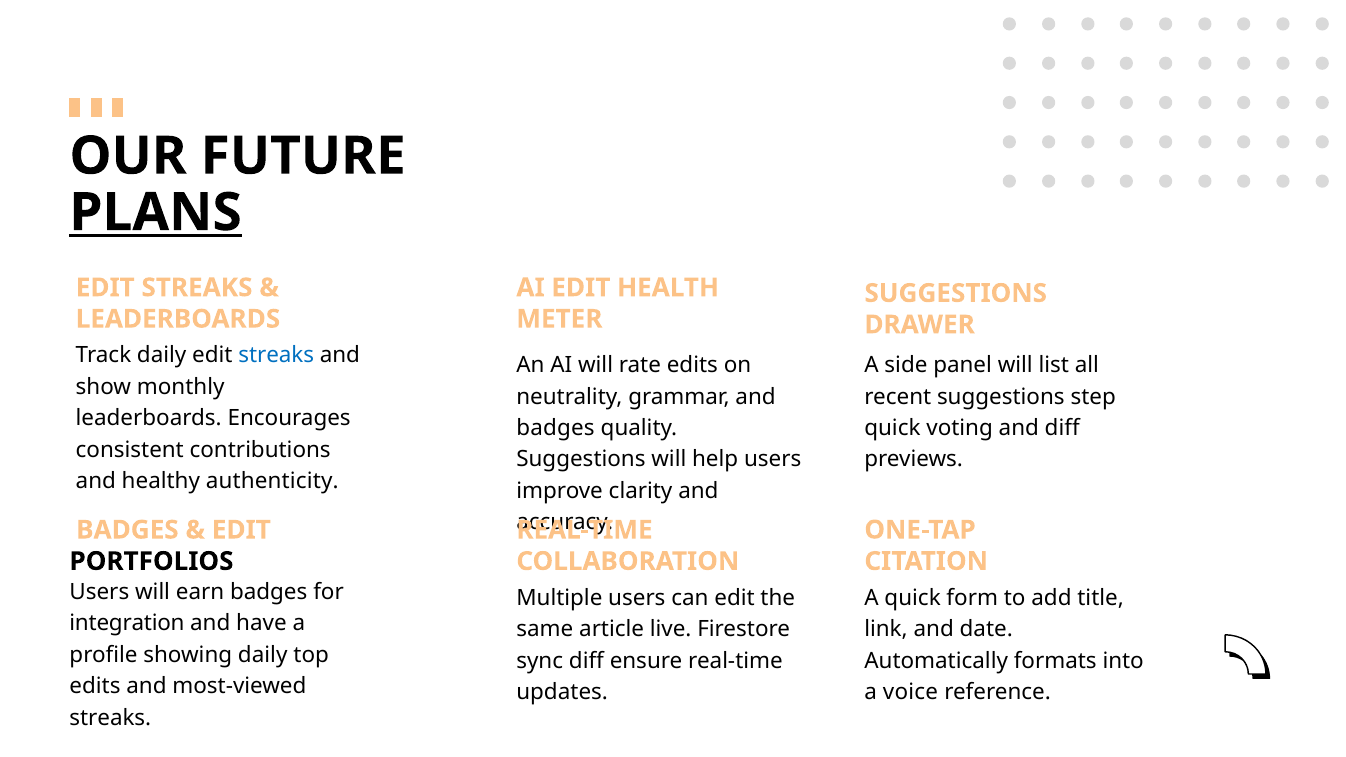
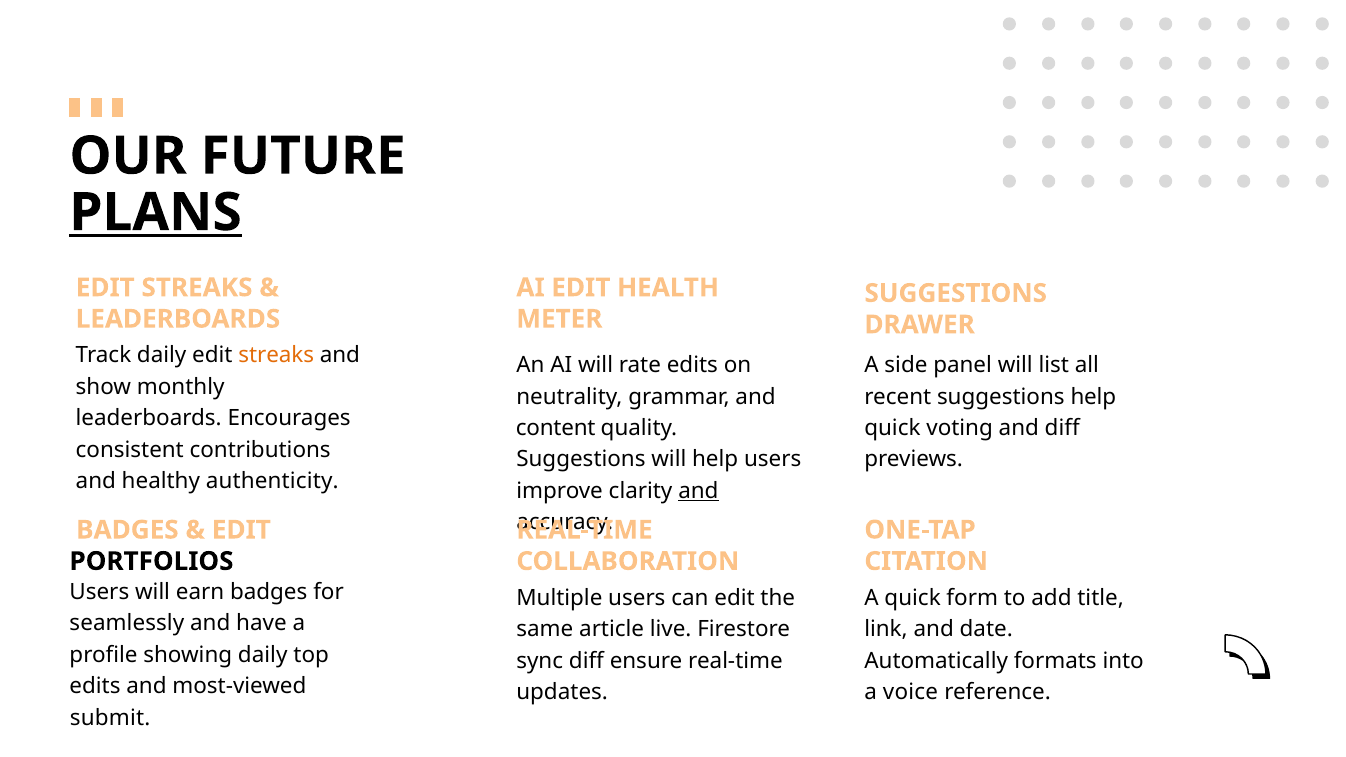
streaks colour: blue -> orange (276, 356)
suggestions step: step -> help (1093, 397)
badges: badges -> content (556, 428)
and underline: none -> present (698, 491)
integration: integration -> seamlessly (127, 624)
streaks: streaks -> submit (110, 718)
